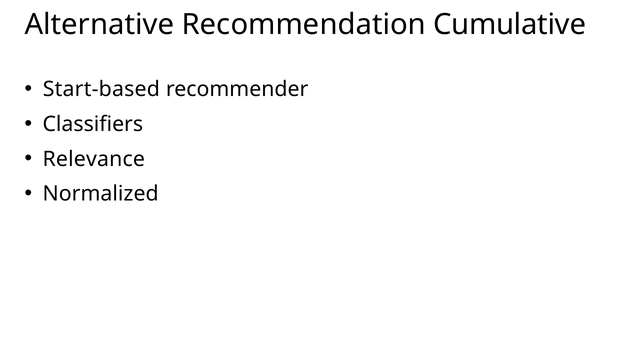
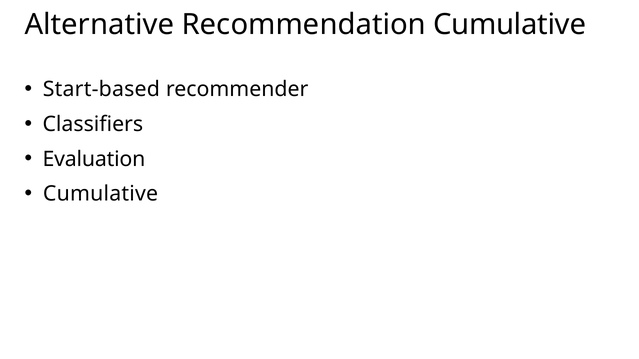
Relevance: Relevance -> Evaluation (94, 159)
Normalized: Normalized -> Cumulative (101, 194)
